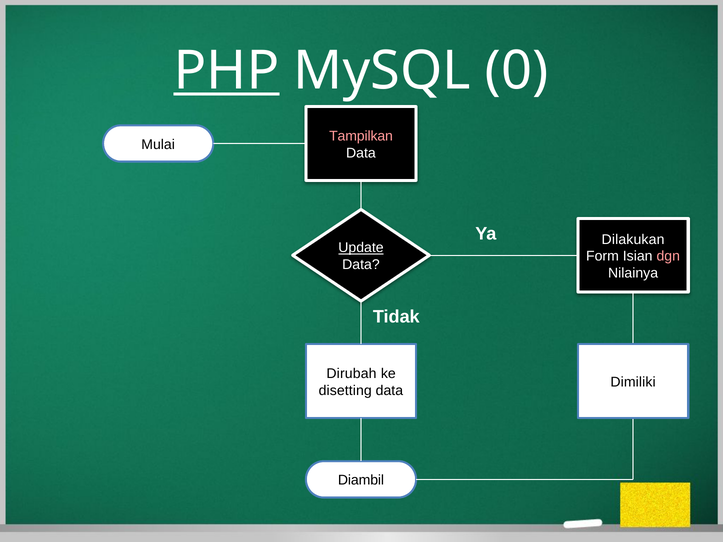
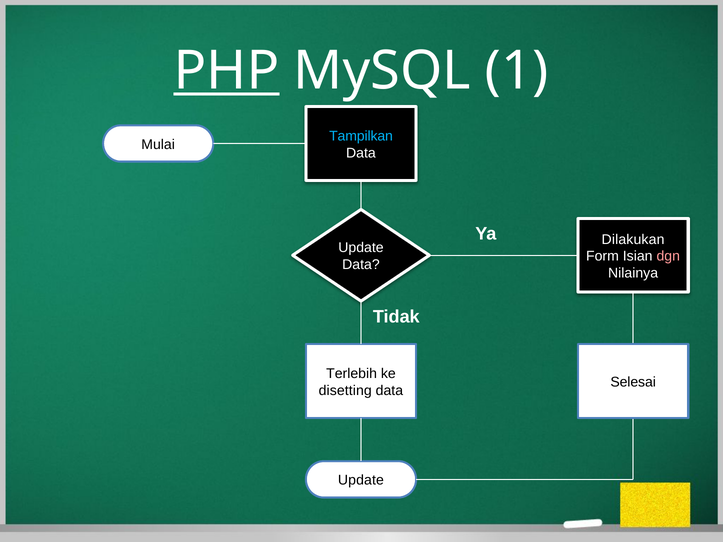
0: 0 -> 1 (517, 71)
Tampilkan colour: pink -> light blue (361, 136)
Update underline: present -> none (361, 248)
Dirubah: Dirubah -> Terlebih (352, 374)
Dimiliki: Dimiliki -> Selesai (633, 382)
Diambil: Diambil -> Update (361, 481)
